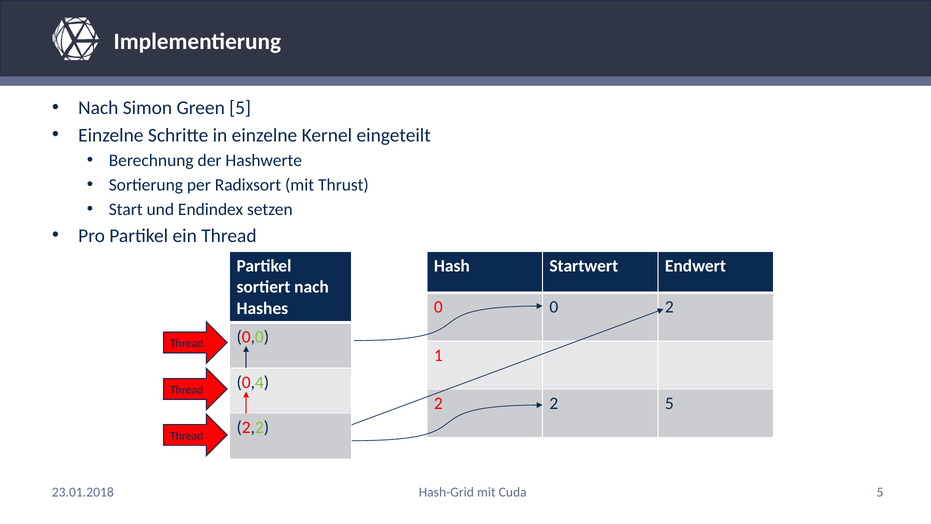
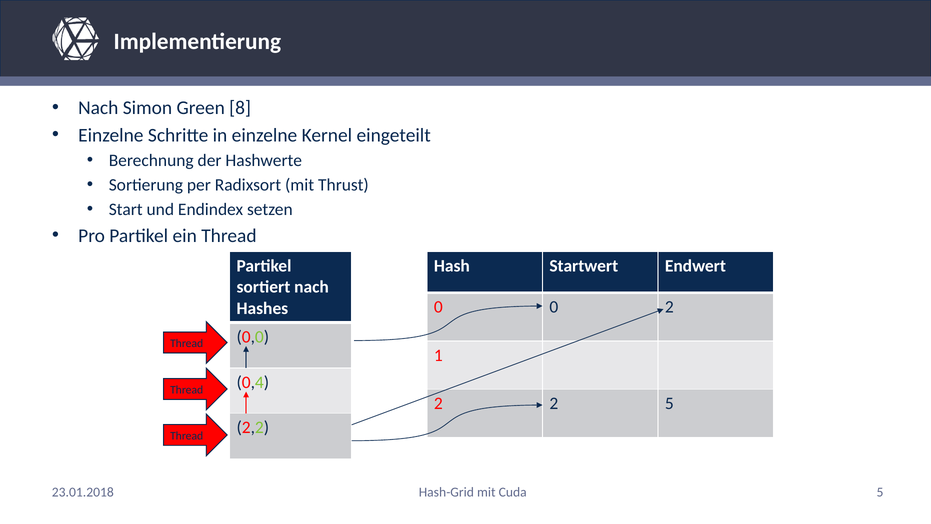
Green 5: 5 -> 8 (240, 108)
